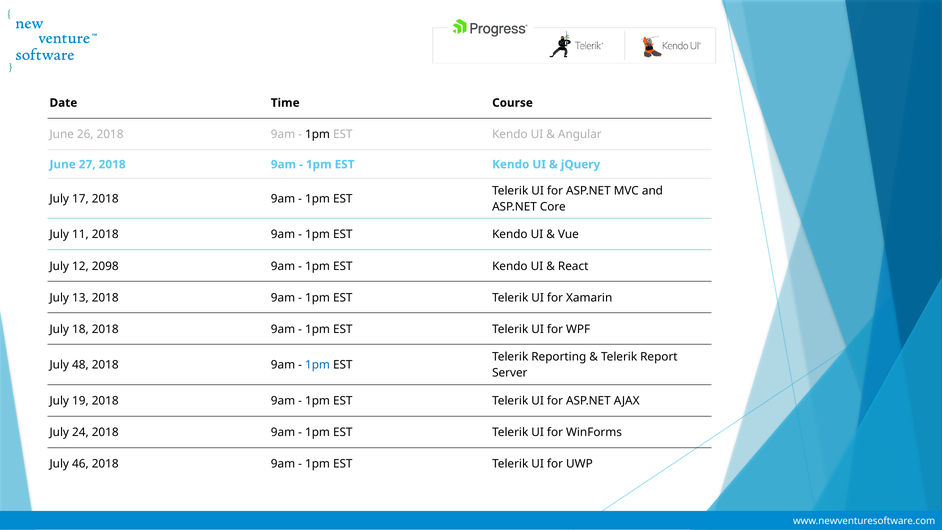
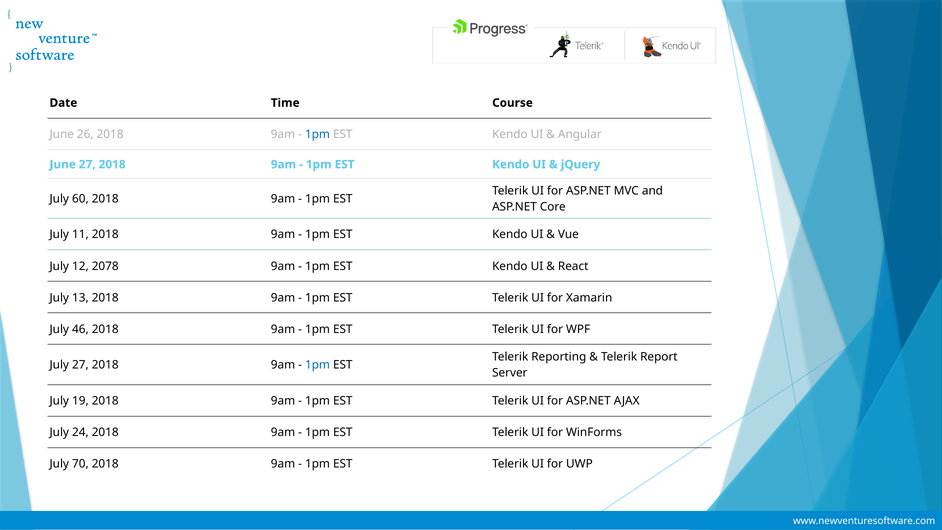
1pm colour: black -> blue (318, 134)
17: 17 -> 60 (80, 199)
2098: 2098 -> 2078 (105, 266)
18: 18 -> 46 (80, 329)
July 48: 48 -> 27 (80, 365)
46: 46 -> 70 (80, 464)
